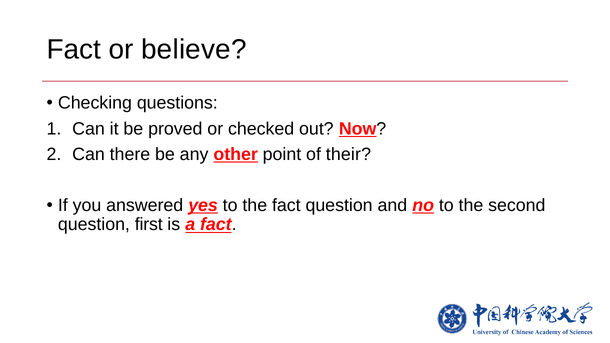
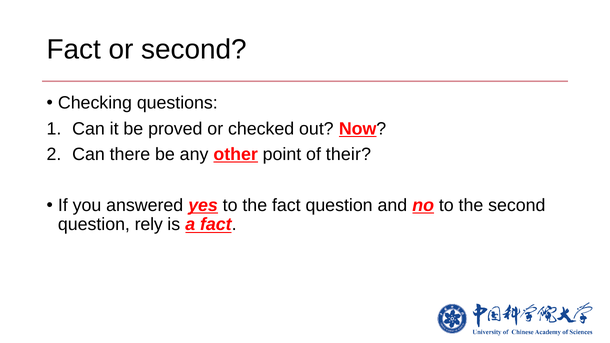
or believe: believe -> second (194, 50)
first: first -> rely (149, 225)
